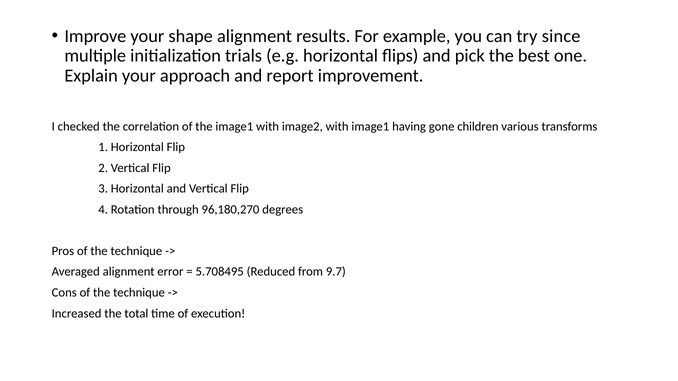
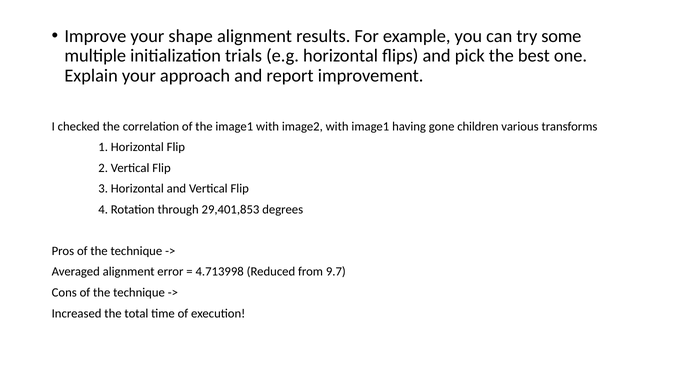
since: since -> some (561, 36)
96,180,270: 96,180,270 -> 29,401,853 (230, 210)
5.708495: 5.708495 -> 4.713998 (220, 272)
